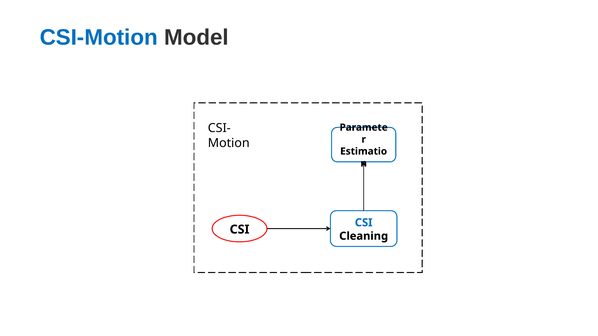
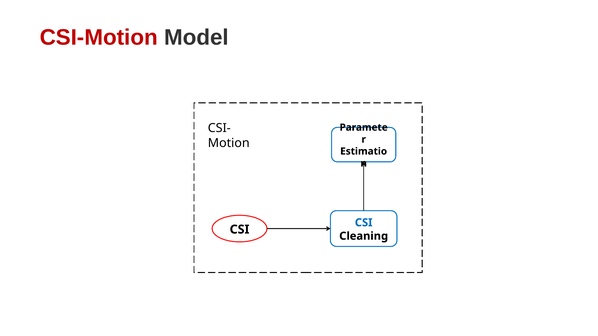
CSI-Motion colour: blue -> red (99, 37)
